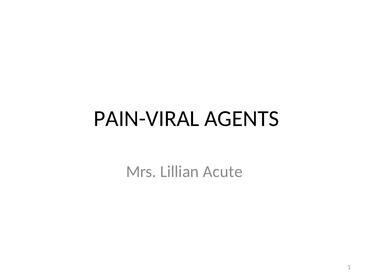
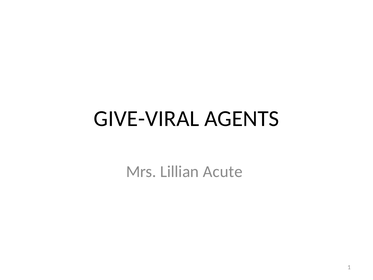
PAIN-VIRAL: PAIN-VIRAL -> GIVE-VIRAL (146, 118)
